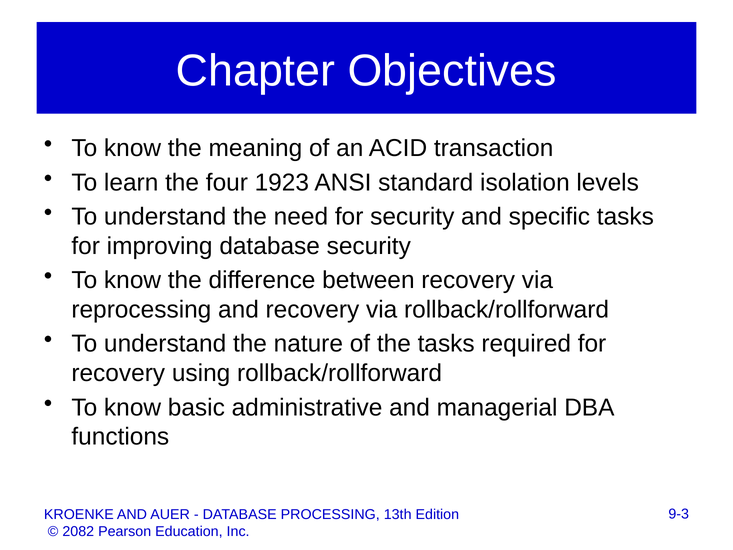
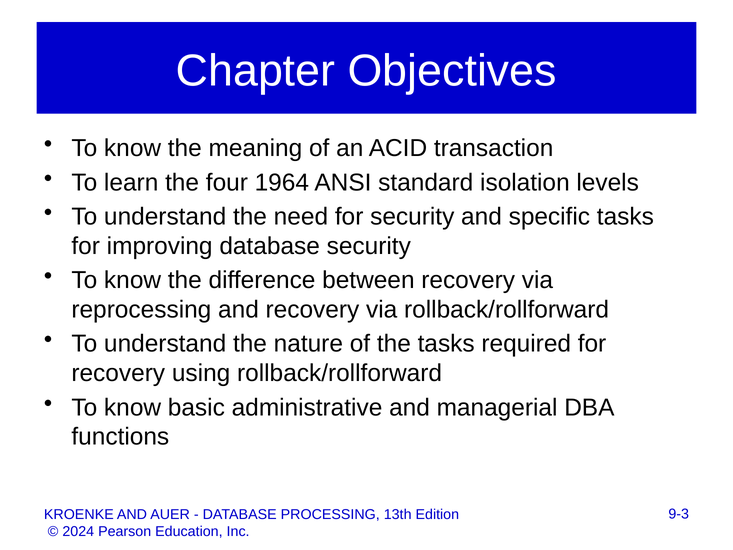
1923: 1923 -> 1964 (282, 183)
2082: 2082 -> 2024 (78, 531)
